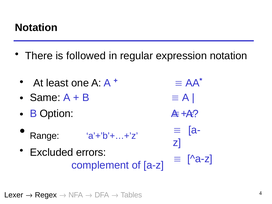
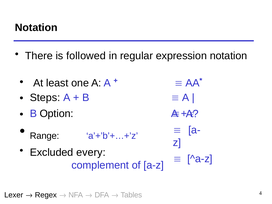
Same: Same -> Steps (45, 98)
errors: errors -> every (91, 152)
